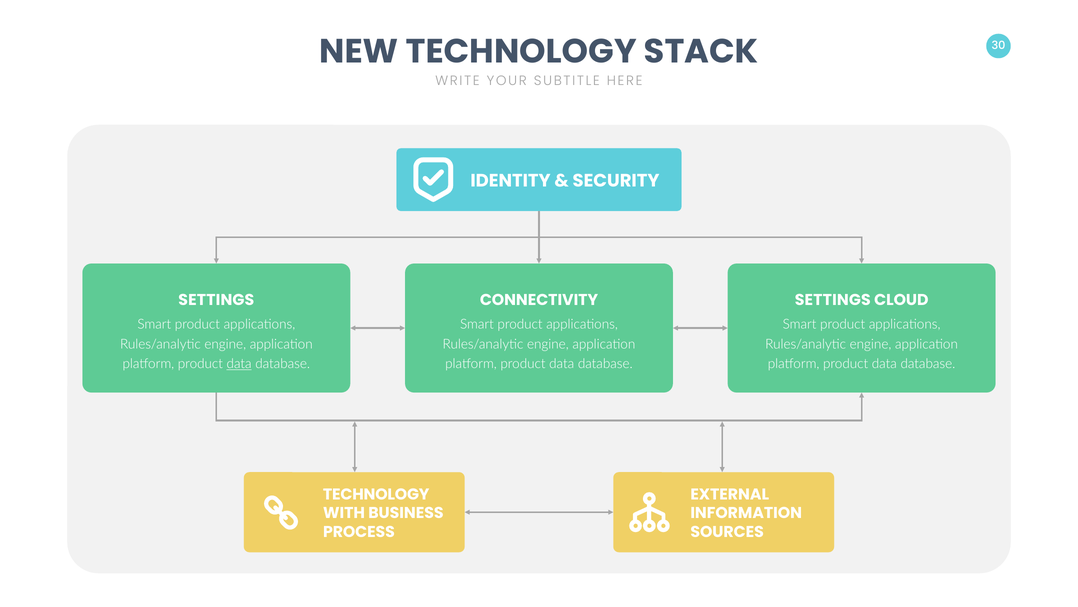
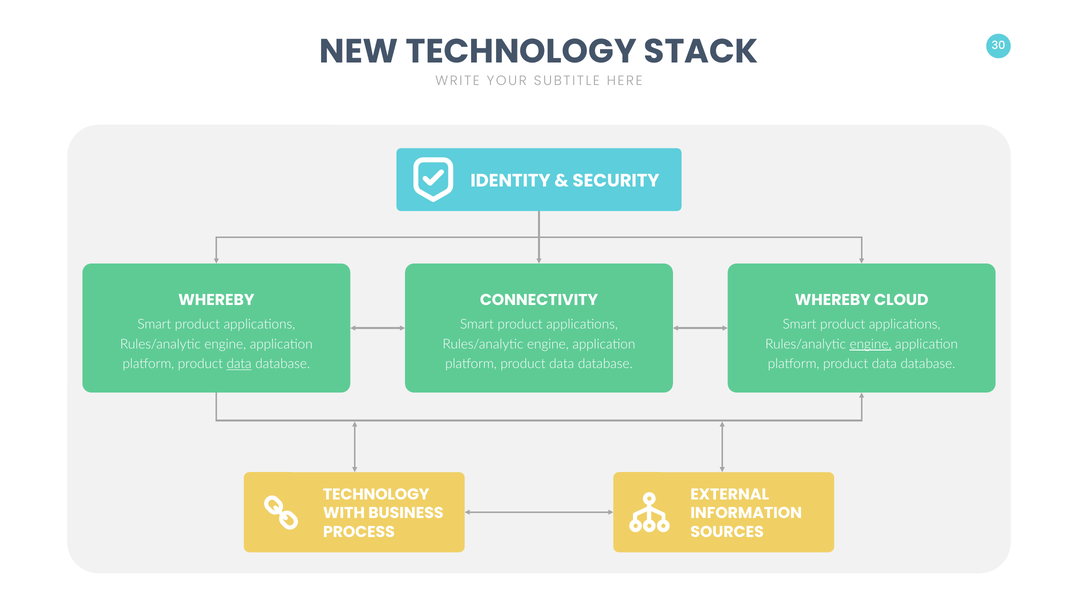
SETTINGS: SETTINGS -> WHEREBY (216, 300)
CONNECTIVITY SETTINGS: SETTINGS -> WHEREBY (833, 300)
engine underline: none -> present (871, 344)
